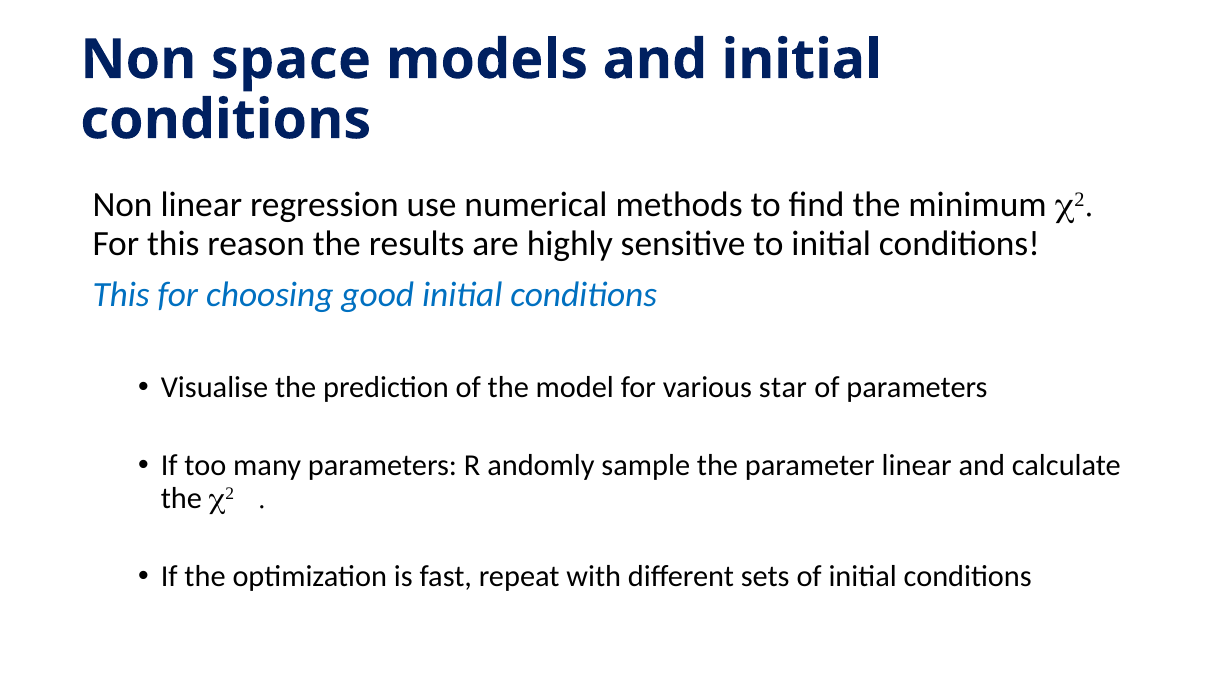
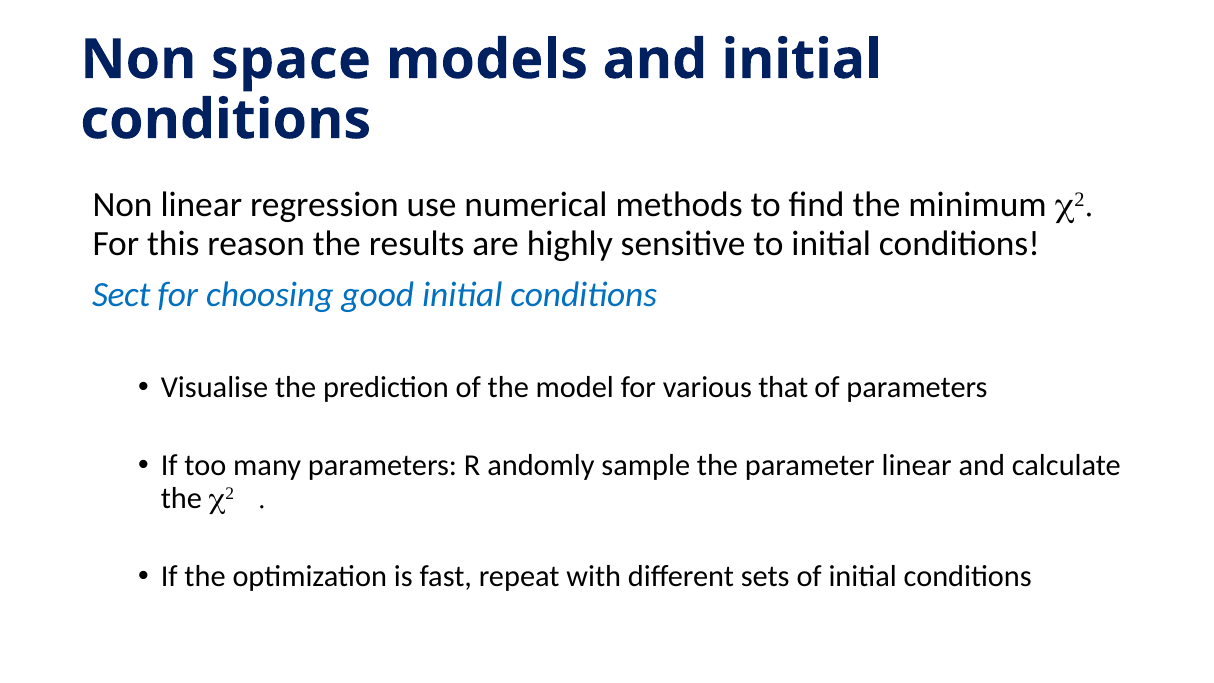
This: This -> Sect (121, 294)
star: star -> that (783, 387)
